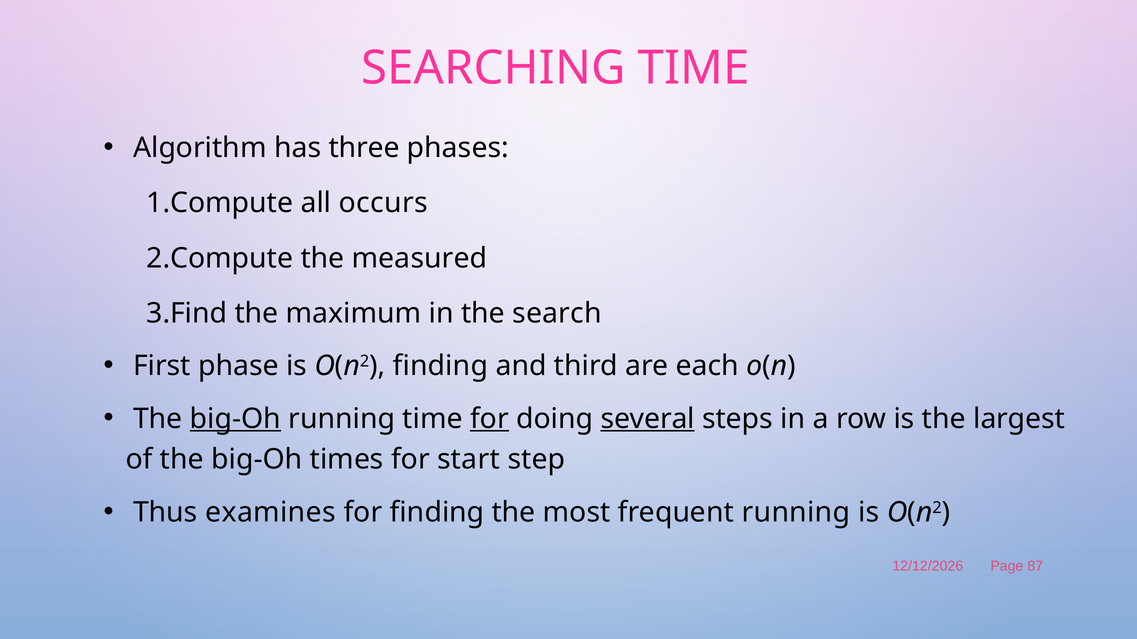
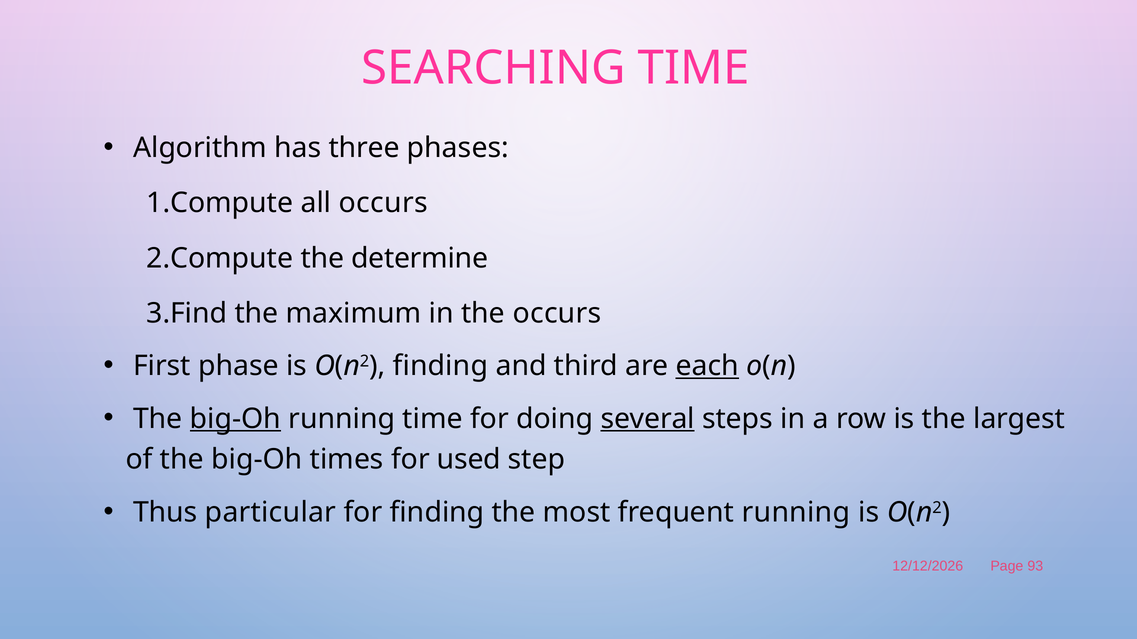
measured: measured -> determine (420, 258)
the search: search -> occurs (557, 313)
each underline: none -> present (707, 366)
for underline: present -> none (489, 419)
start: start -> used (469, 460)
examines: examines -> particular (271, 513)
87: 87 -> 93 (1035, 567)
